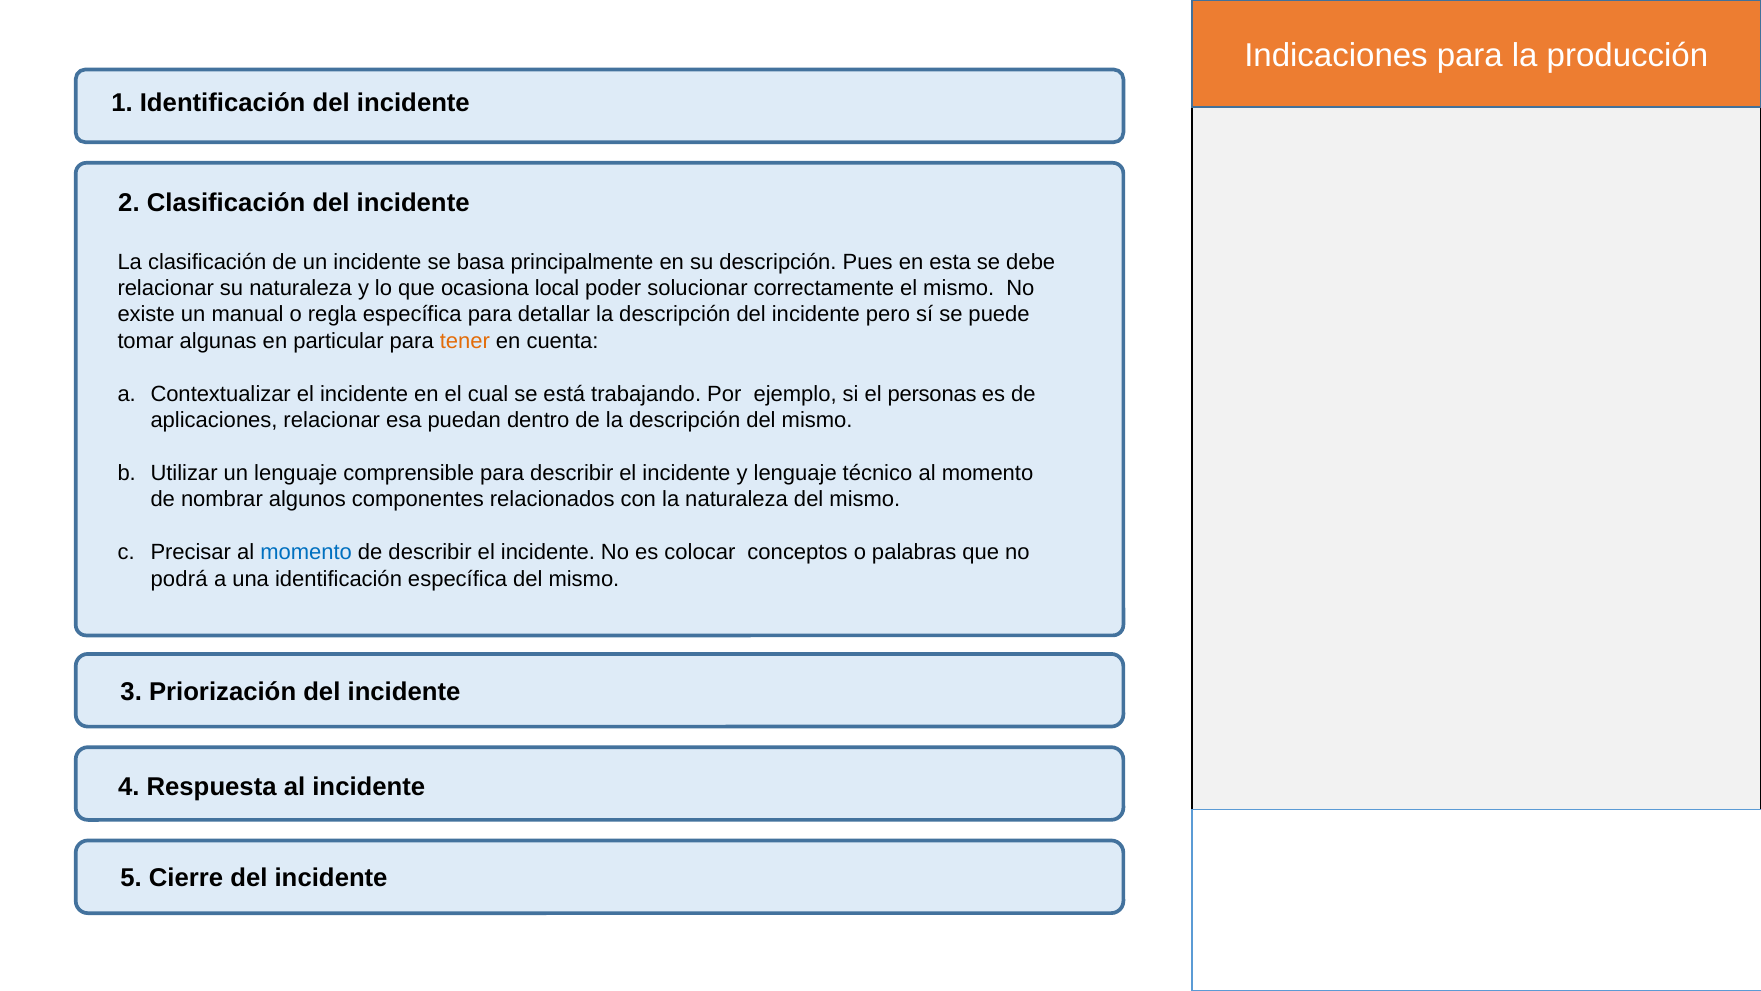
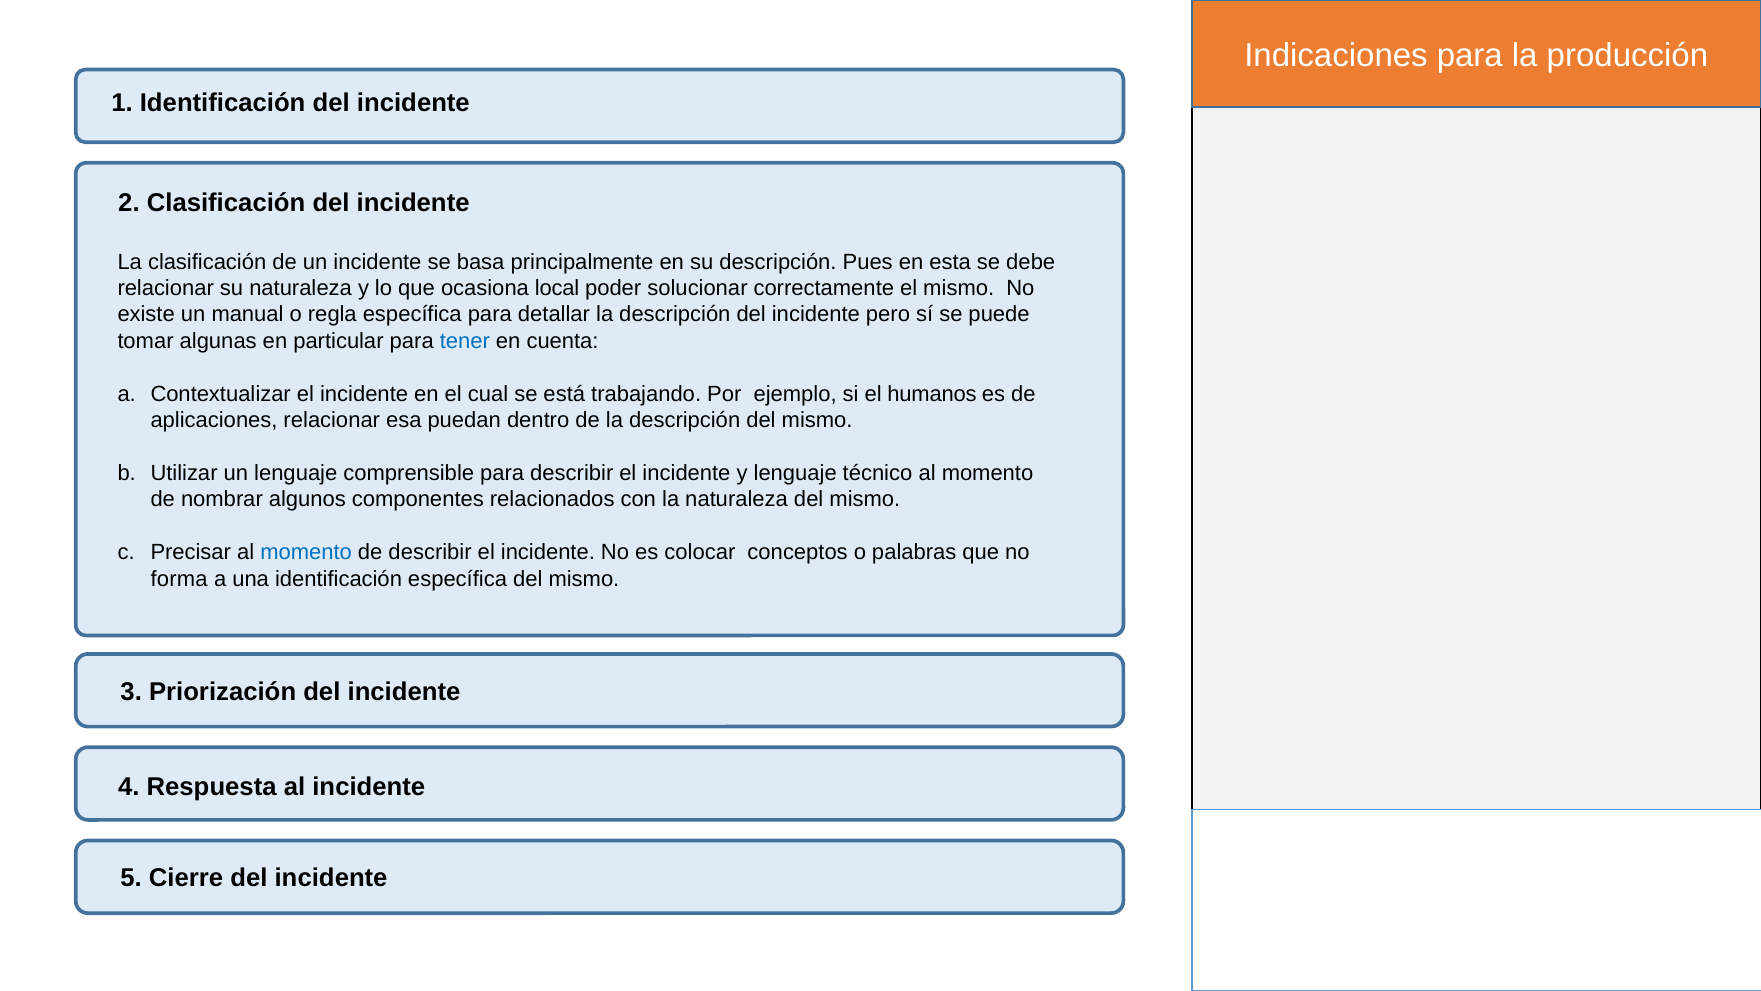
tener colour: orange -> blue (465, 341)
personas: personas -> humanos (932, 394)
podrá: podrá -> forma (179, 579)
